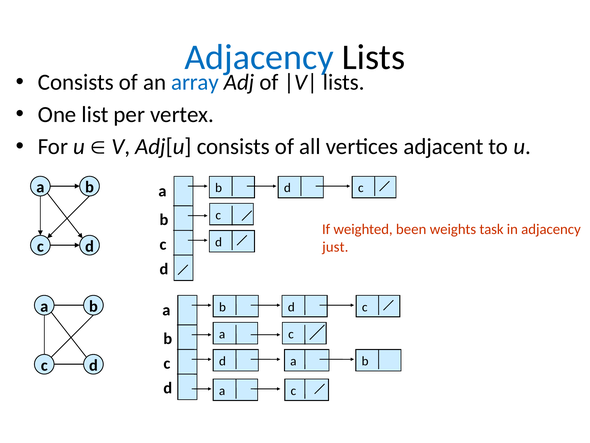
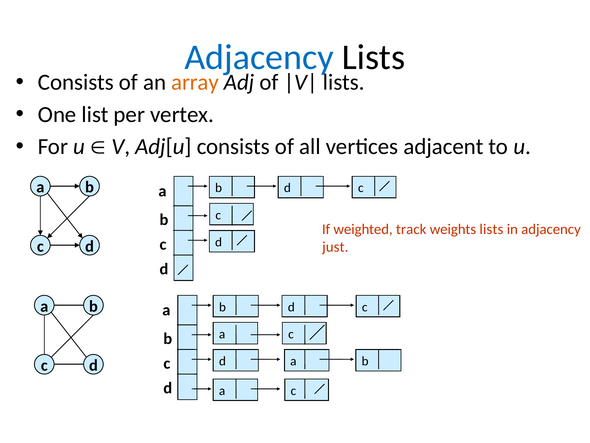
array colour: blue -> orange (195, 82)
been: been -> track (411, 229)
weights task: task -> lists (491, 229)
